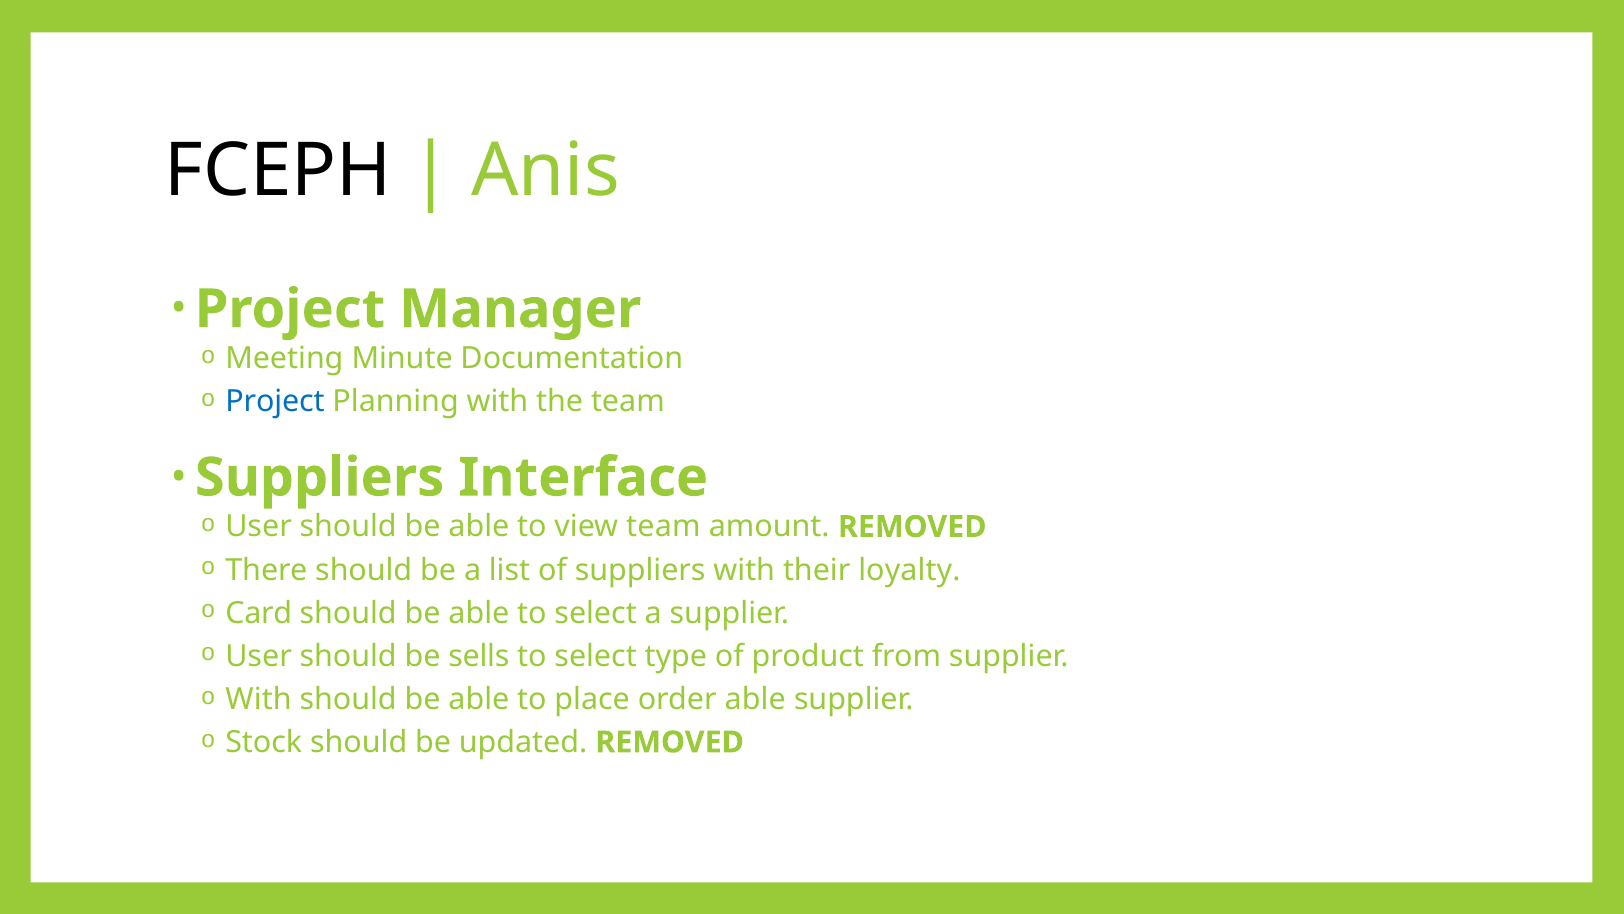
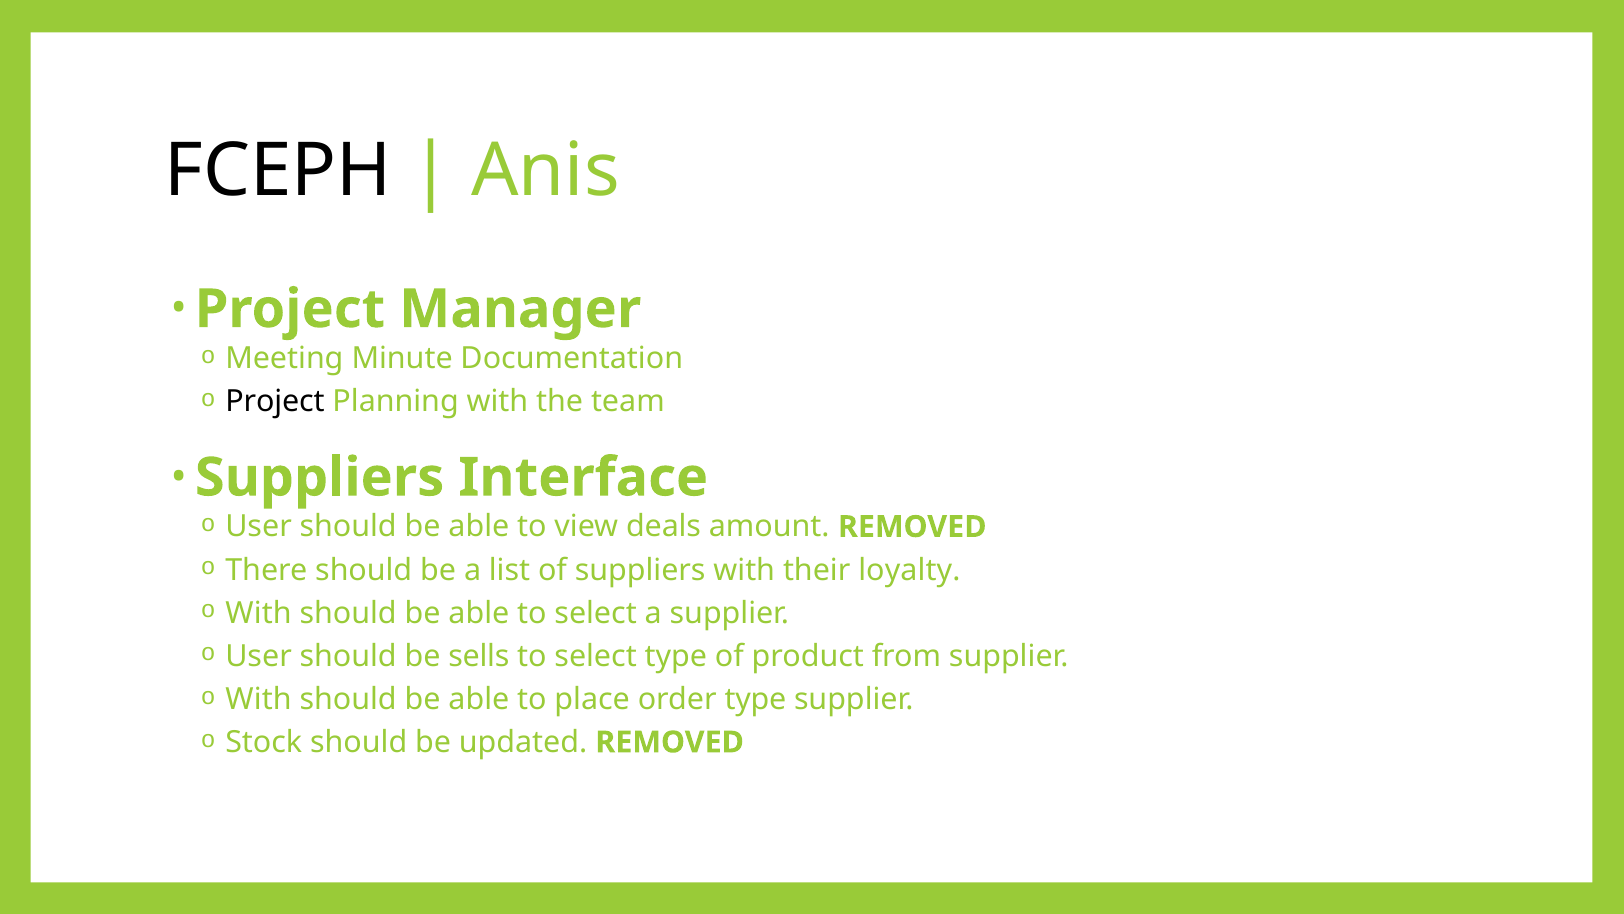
Project colour: blue -> black (275, 401)
view team: team -> deals (664, 527)
Card: Card -> With (259, 613)
order able: able -> type (755, 699)
